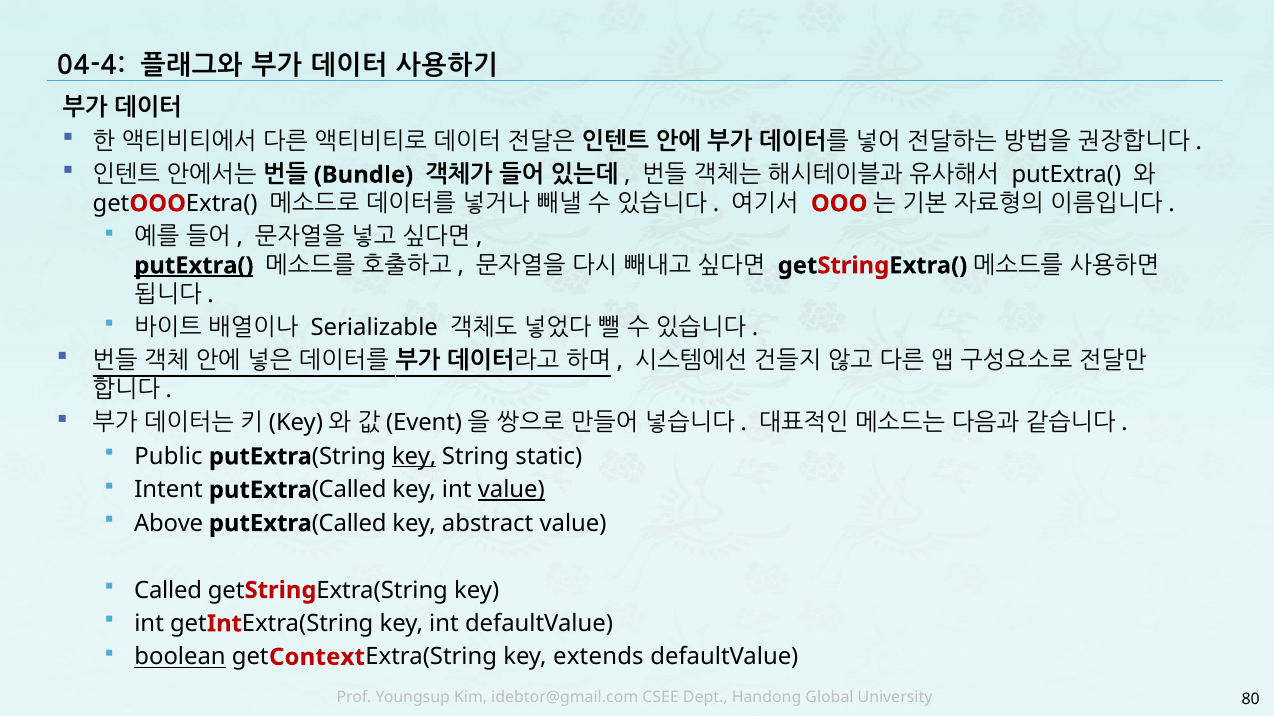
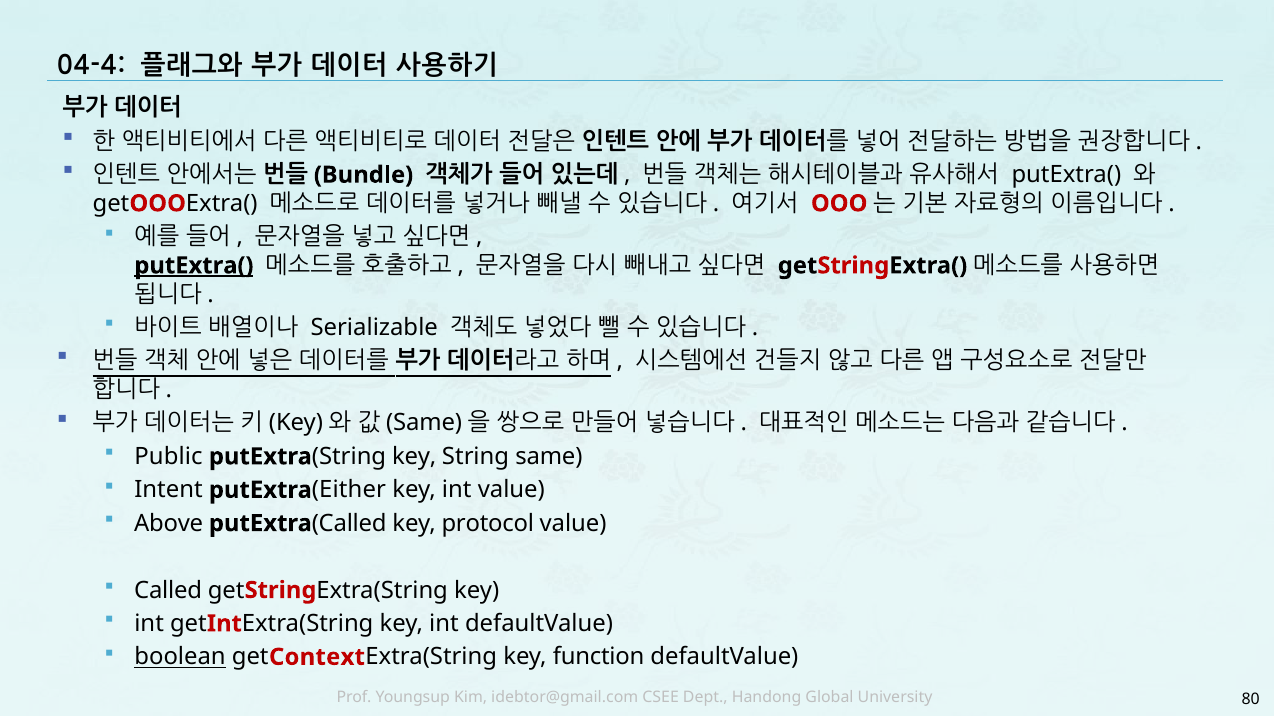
Event: Event -> Same (424, 423)
key underline: present -> none (414, 457)
String static: static -> same (549, 457)
Called: Called -> Either (349, 490)
value underline: present -> none (511, 490)
abstract: abstract -> protocol (488, 524)
extends: extends -> function (599, 658)
